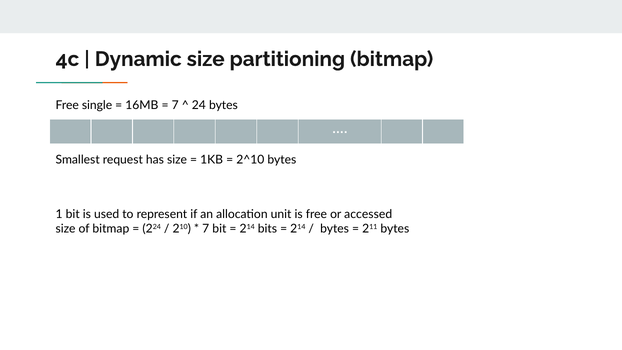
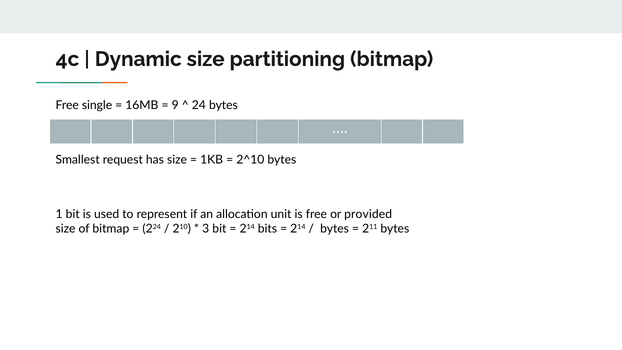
7: 7 -> 9 (175, 105)
accessed: accessed -> provided (368, 214)
7: 7 -> 3 (206, 229)
